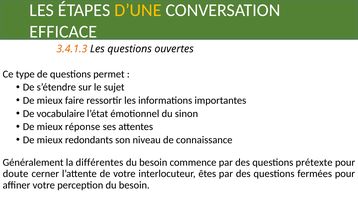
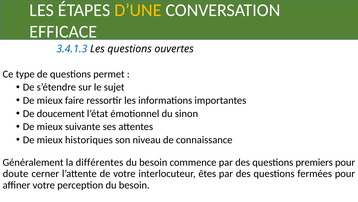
3.4.1.3 colour: orange -> blue (72, 49)
vocabulaire: vocabulaire -> doucement (61, 113)
réponse: réponse -> suivante (83, 126)
redondants: redondants -> historiques (89, 139)
prétexte: prétexte -> premiers (314, 162)
